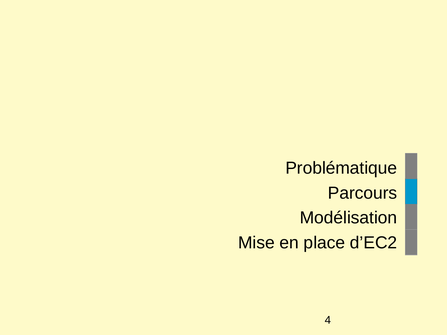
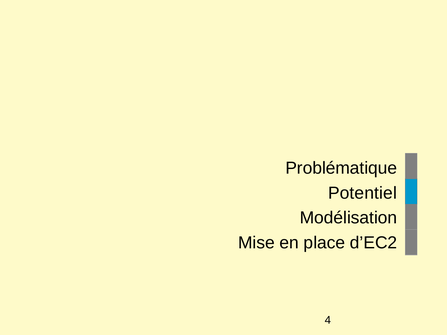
Parcours: Parcours -> Potentiel (363, 193)
